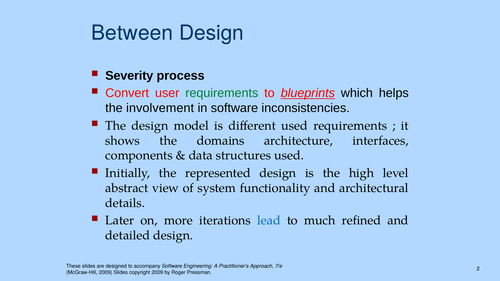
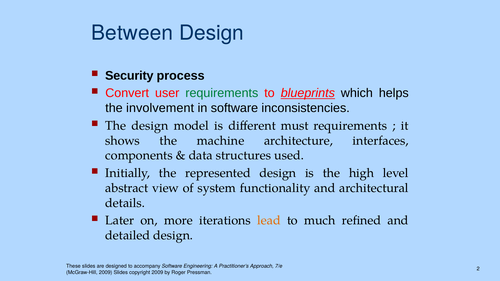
Severity: Severity -> Security (129, 76)
different used: used -> must (295, 126)
domains: domains -> machine (221, 141)
lead colour: blue -> orange (269, 221)
